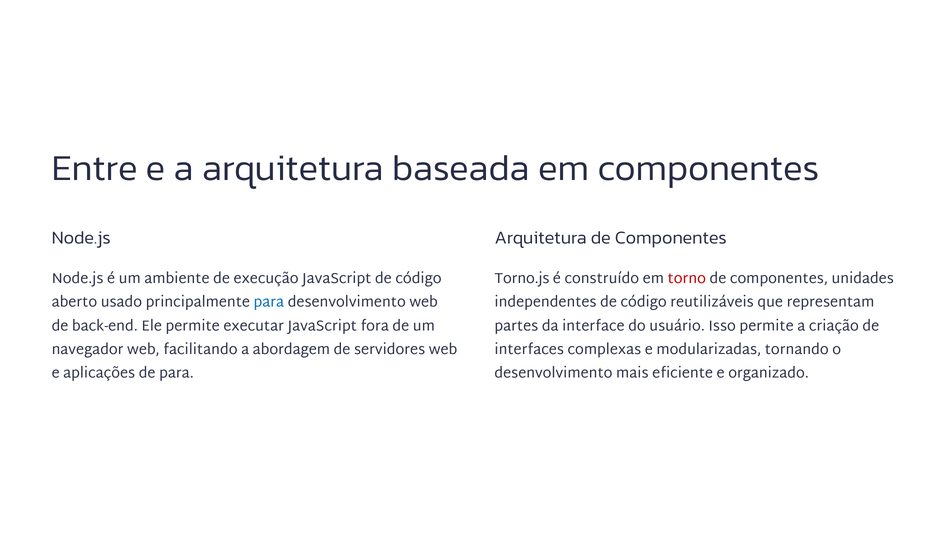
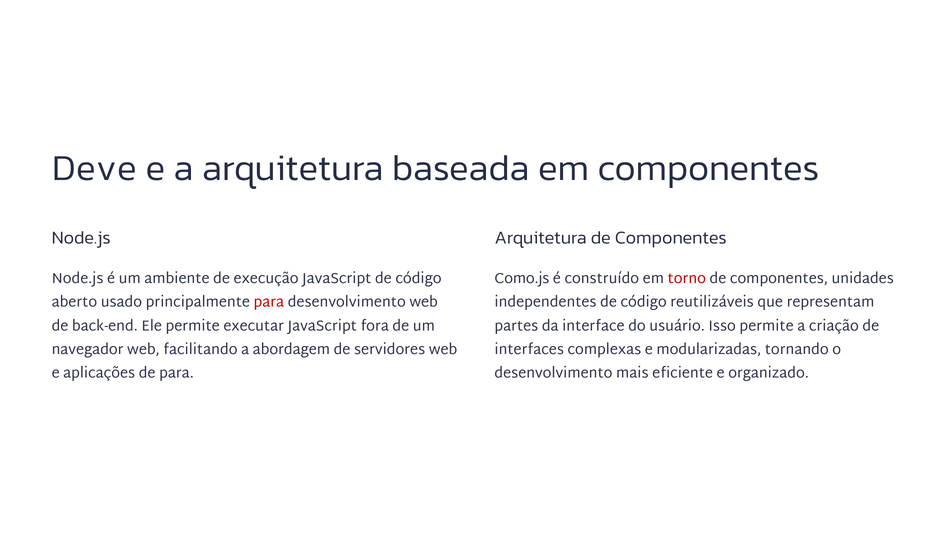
Entre: Entre -> Deve (94, 168)
Torno.js: Torno.js -> Como.js (522, 278)
para colour: blue -> red (269, 302)
